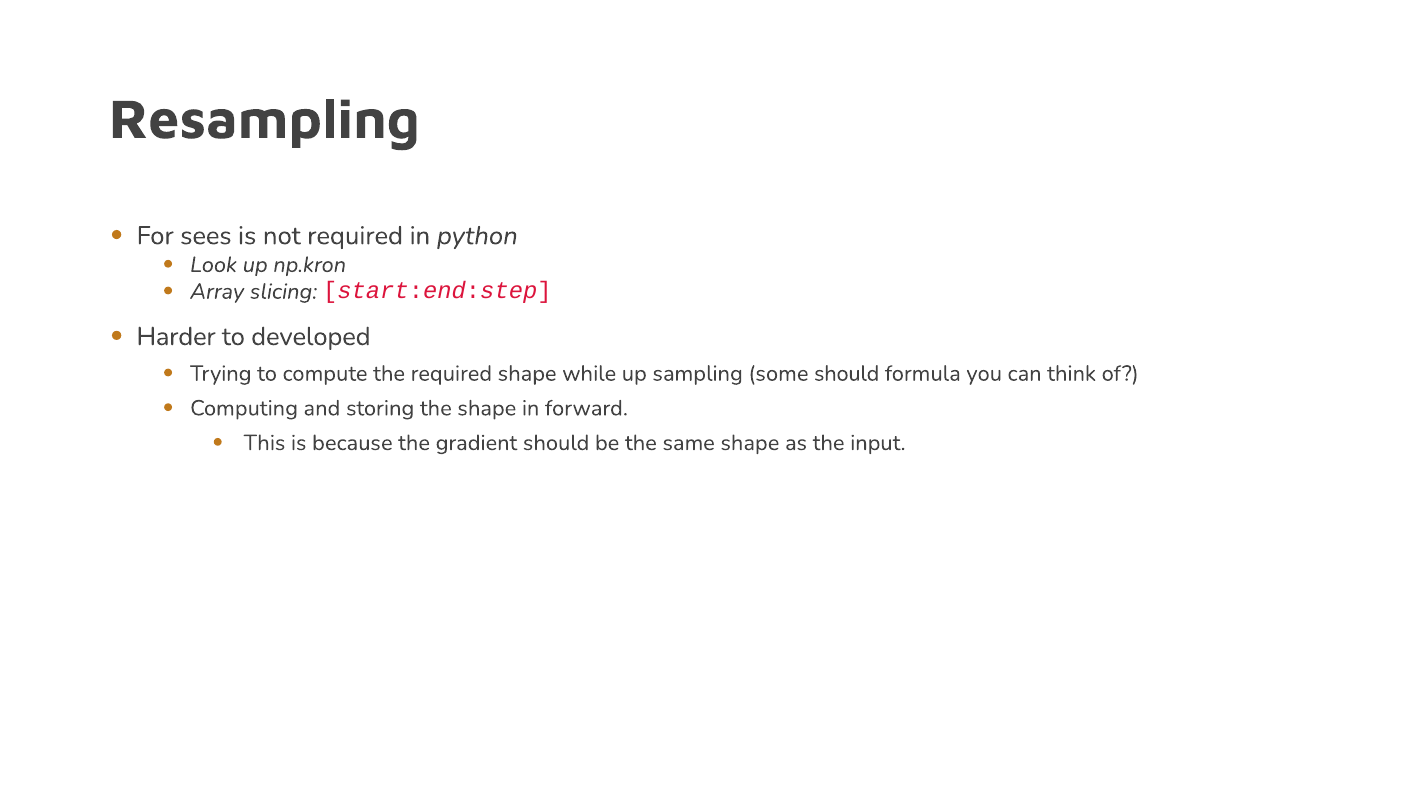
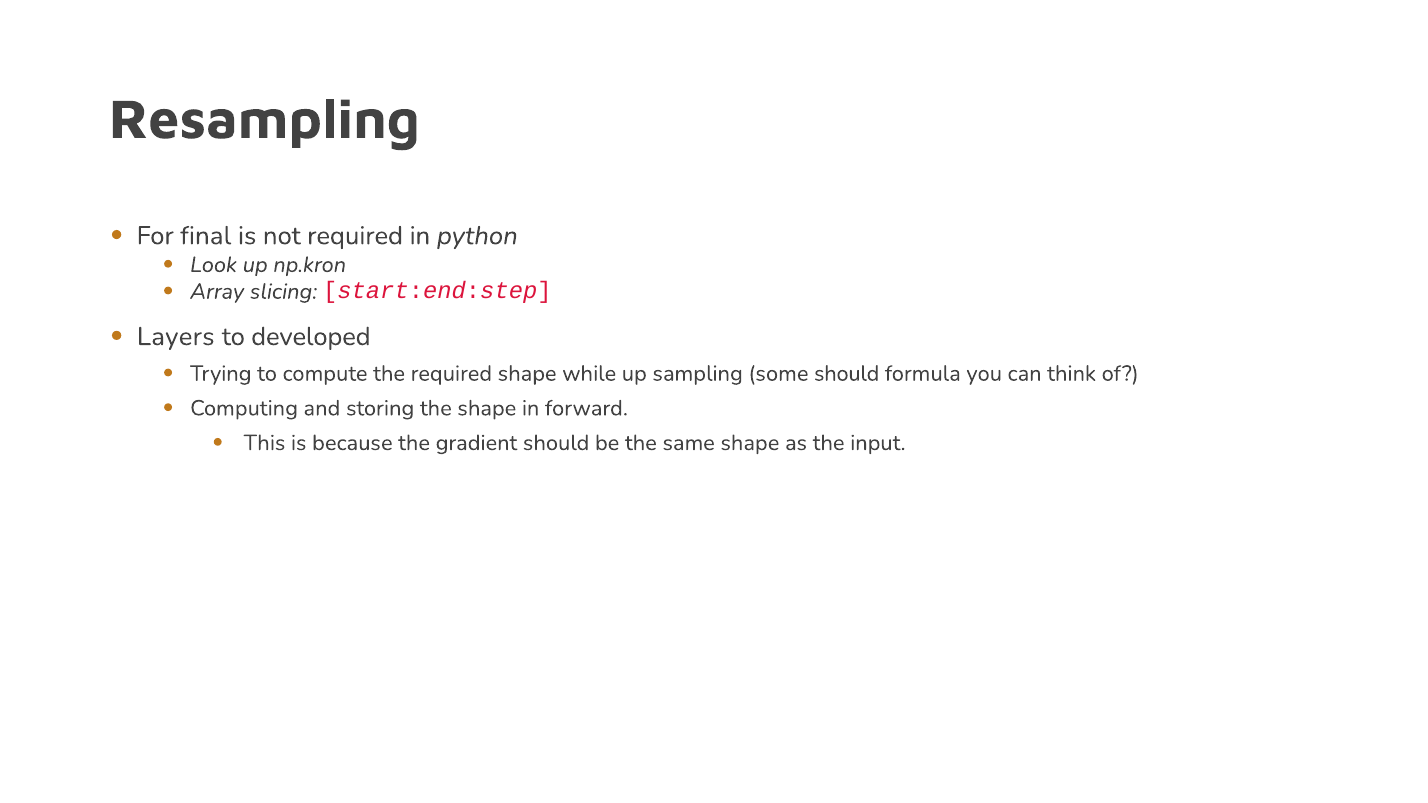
sees: sees -> final (206, 236)
Harder: Harder -> Layers (176, 337)
